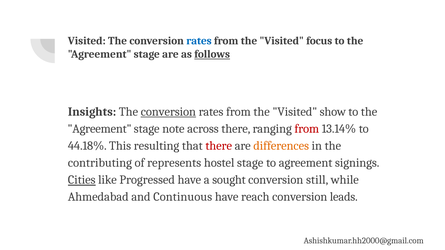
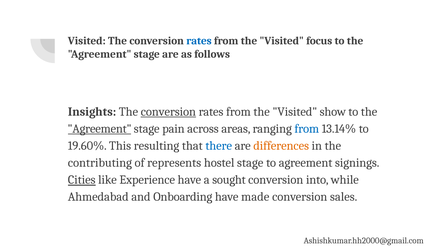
follows underline: present -> none (212, 54)
Agreement underline: none -> present (100, 129)
note: note -> pain (173, 129)
across there: there -> areas (236, 129)
from colour: red -> blue (307, 129)
44.18%: 44.18% -> 19.60% (87, 146)
there colour: red -> blue (219, 146)
Progressed: Progressed -> Experience (147, 180)
still: still -> into (317, 180)
Continuous: Continuous -> Onboarding (183, 197)
reach: reach -> made (255, 197)
leads: leads -> sales (344, 197)
